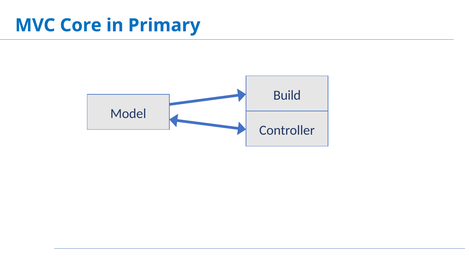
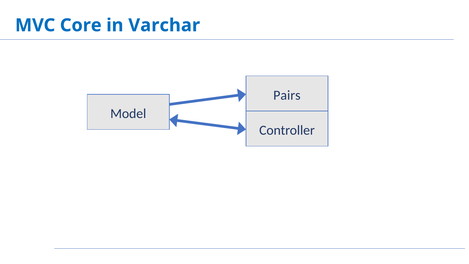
Primary: Primary -> Varchar (164, 25)
Build: Build -> Pairs (287, 95)
